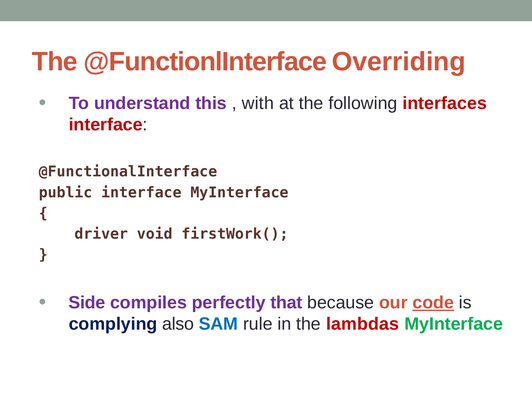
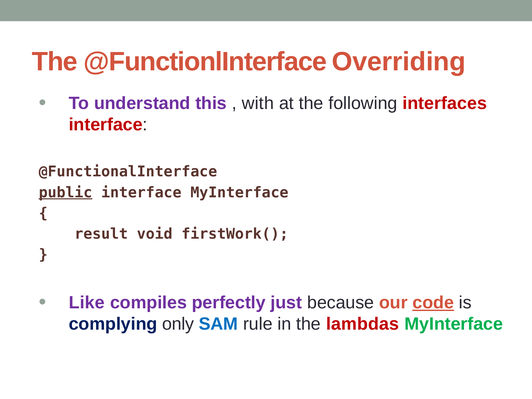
public underline: none -> present (66, 192)
driver: driver -> result (101, 234)
Side: Side -> Like (87, 303)
that: that -> just (286, 303)
also: also -> only (178, 324)
